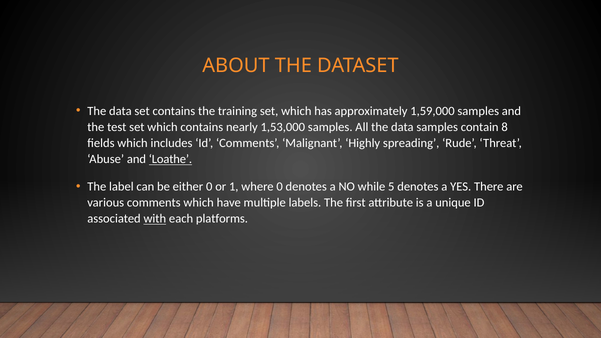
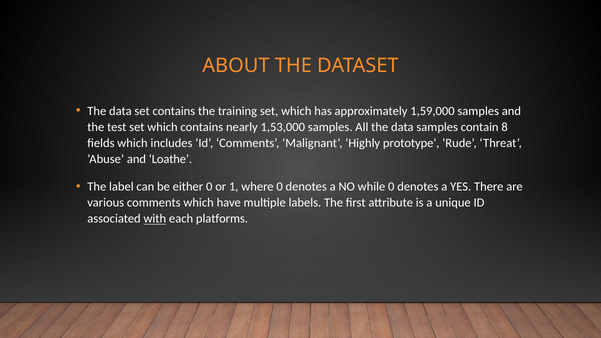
spreading: spreading -> prototype (411, 143)
Loathe underline: present -> none (170, 159)
while 5: 5 -> 0 (391, 187)
